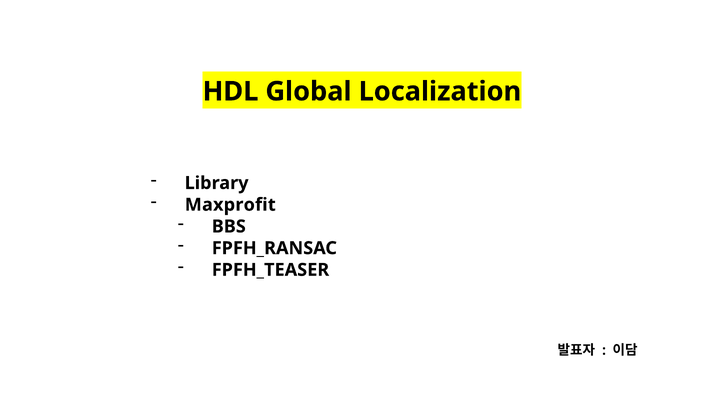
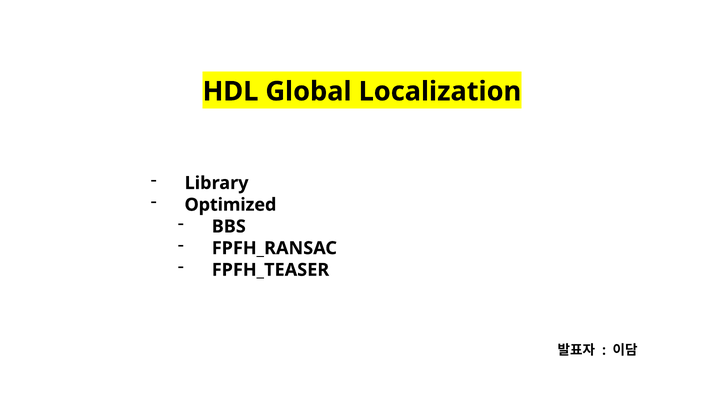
Maxprofit: Maxprofit -> Optimized (230, 205)
